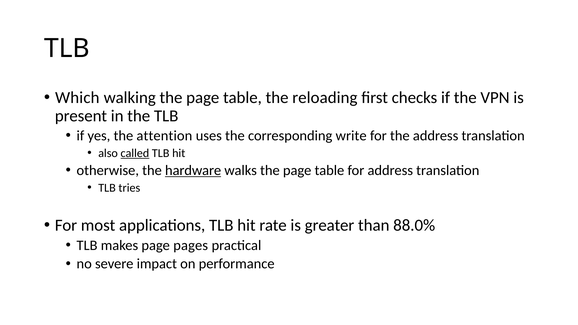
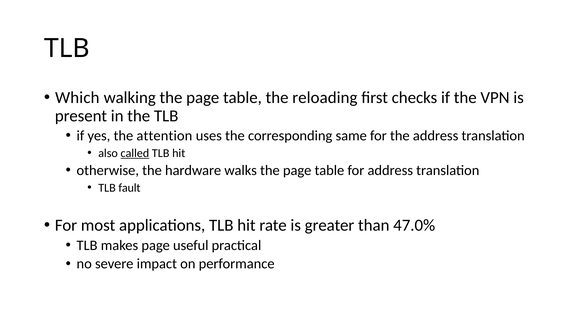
write: write -> same (351, 136)
hardware underline: present -> none (193, 170)
tries: tries -> fault (129, 188)
88.0%: 88.0% -> 47.0% (414, 225)
pages: pages -> useful (191, 245)
